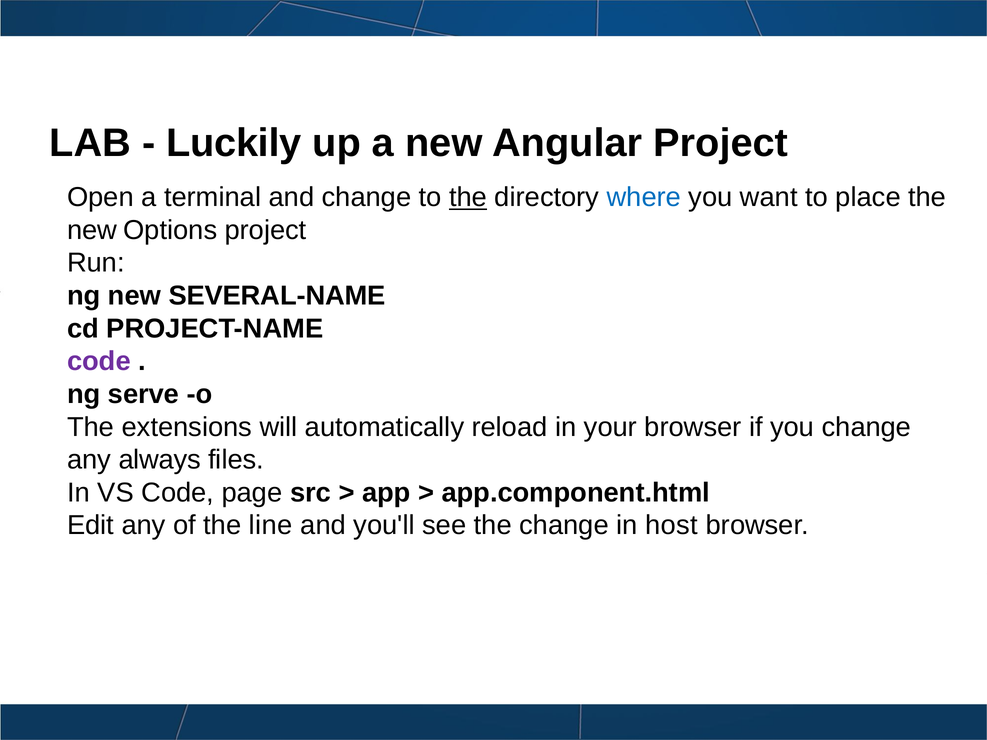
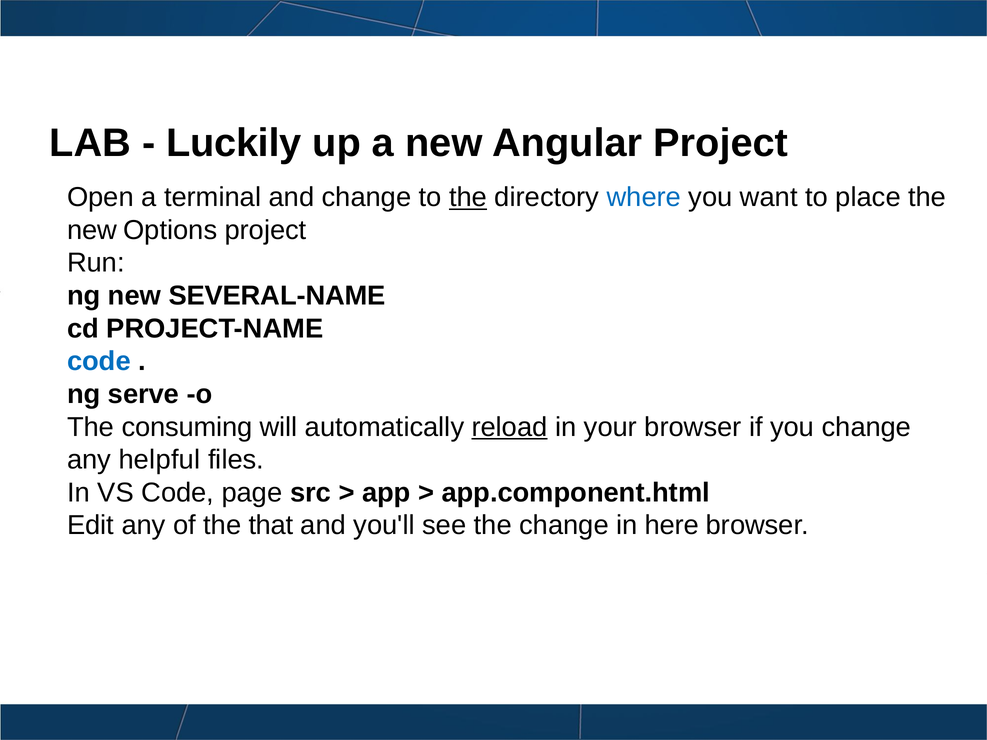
code colour: purple -> blue (99, 361)
extensions: extensions -> consuming (187, 427)
reload underline: none -> present (510, 427)
always: always -> helpful (159, 460)
line: line -> that (271, 526)
host: host -> here (672, 526)
